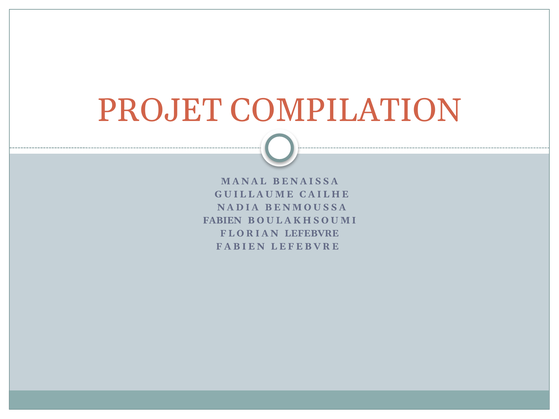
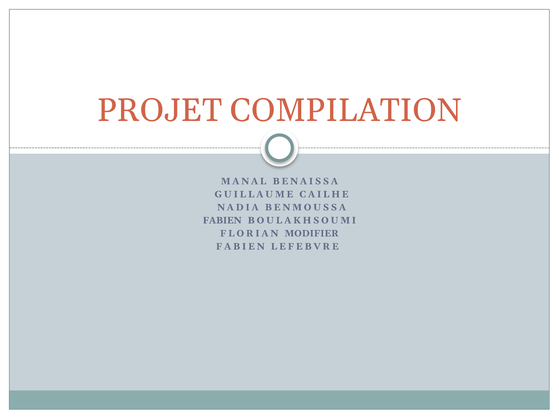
FLORIAN LEFEBVRE: LEFEBVRE -> MODIFIER (312, 234)
